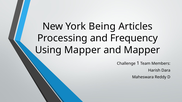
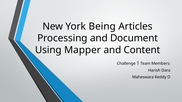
Frequency: Frequency -> Document (134, 38)
and Mapper: Mapper -> Content (142, 50)
